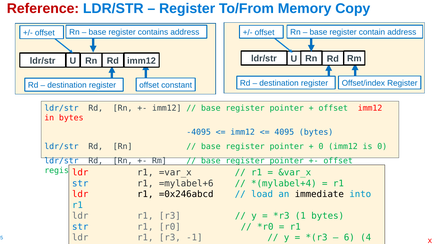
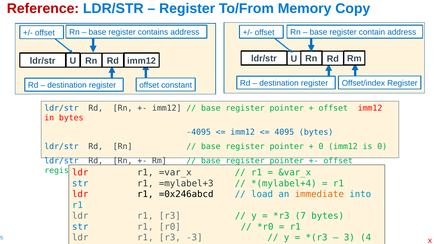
=mylabel+6: =mylabel+6 -> =mylabel+3 (186, 183)
immediate colour: black -> orange (319, 194)
1: 1 -> 7 (300, 216)
-1: -1 -> -3 (194, 238)
6: 6 -> 3 (349, 238)
